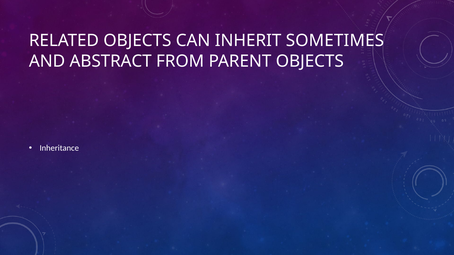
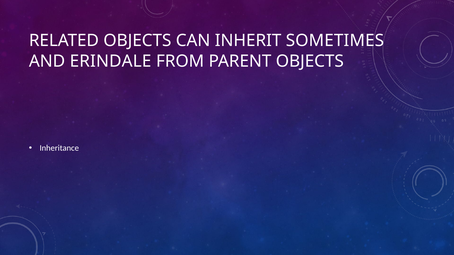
ABSTRACT: ABSTRACT -> ERINDALE (111, 61)
